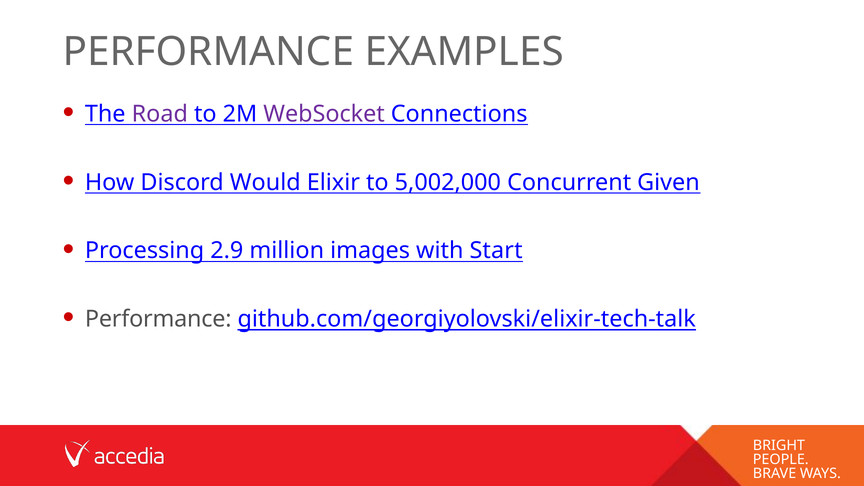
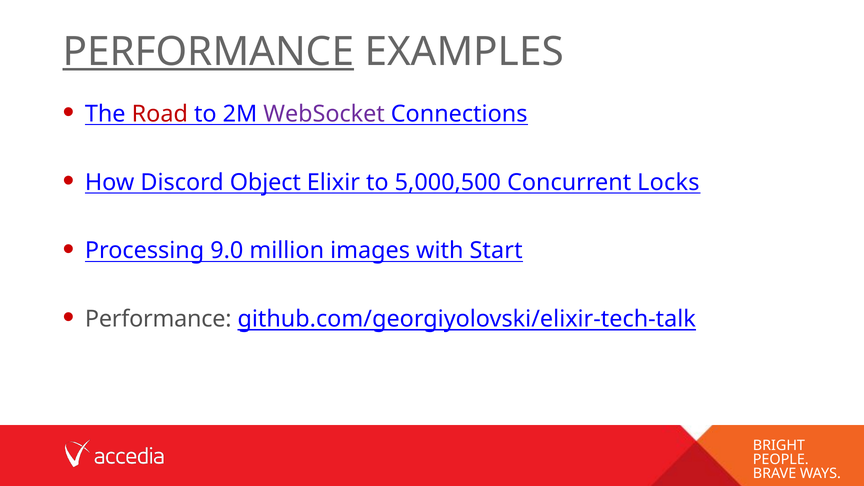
PERFORMANCE underline: none -> present (208, 52)
Road colour: purple -> red (160, 114)
Would: Would -> Object (265, 182)
5,002,000: 5,002,000 -> 5,000,500 (448, 182)
Given: Given -> Locks (668, 182)
2.9: 2.9 -> 9.0 (227, 251)
